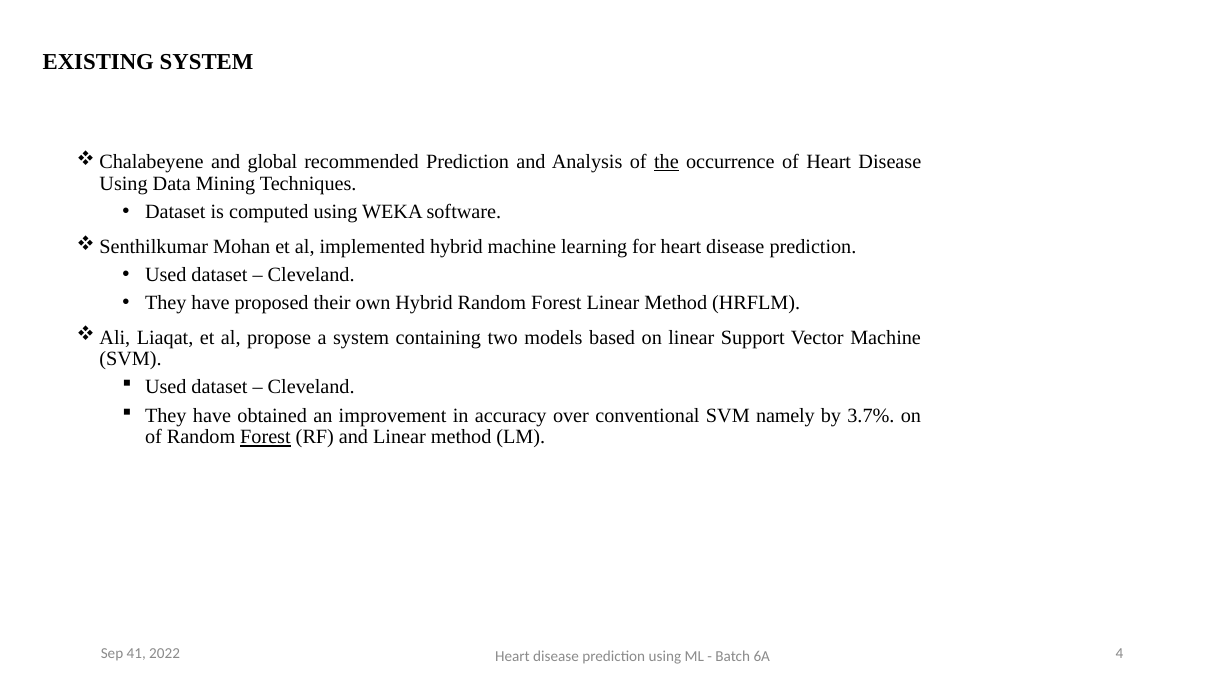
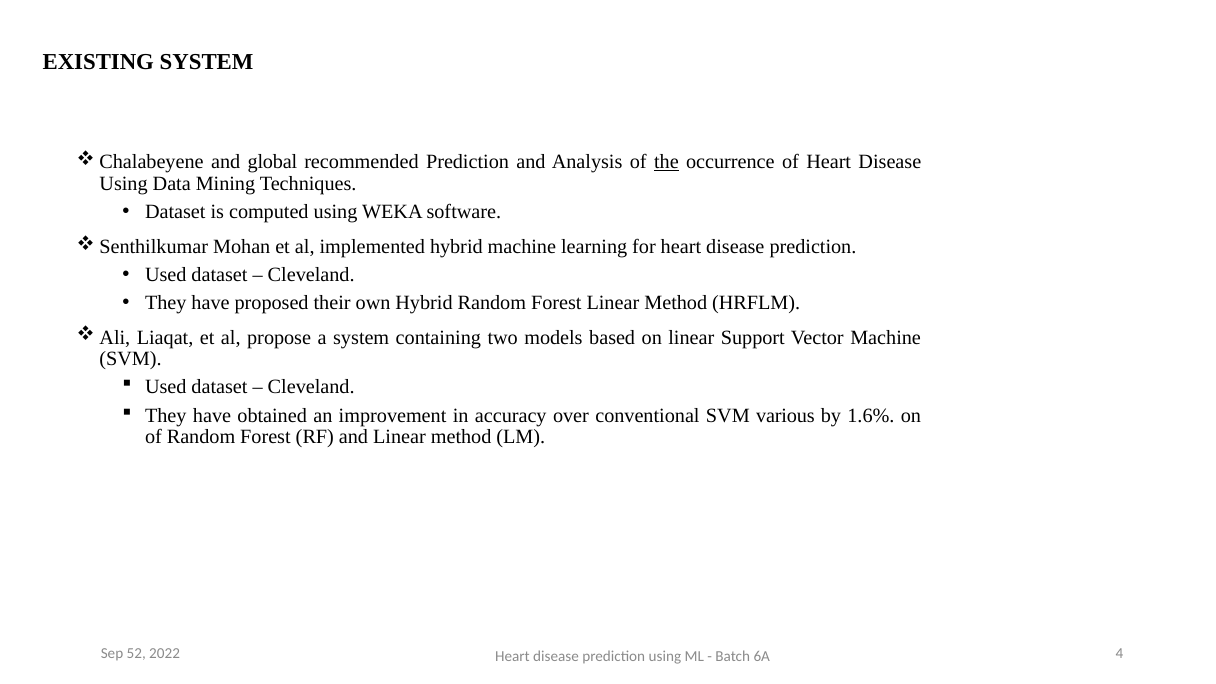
namely: namely -> various (785, 415)
3.7%: 3.7% -> 1.6% (871, 415)
Forest underline: present -> none (265, 437)
41: 41 -> 52 (136, 653)
